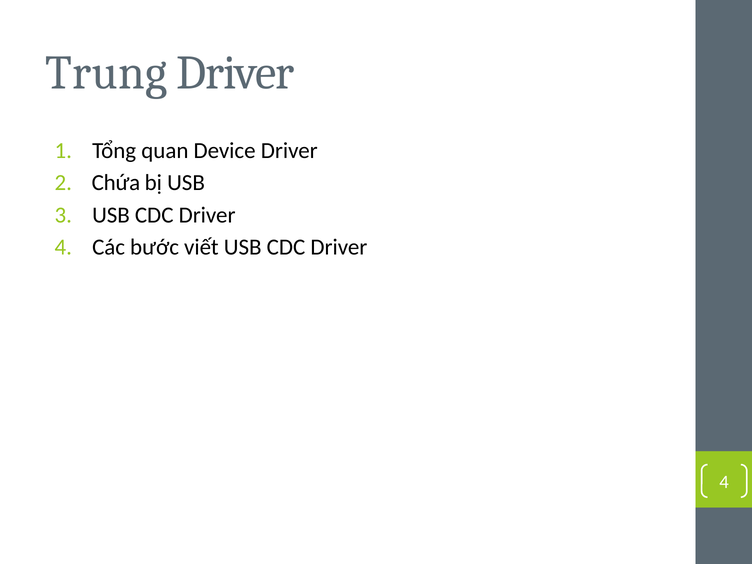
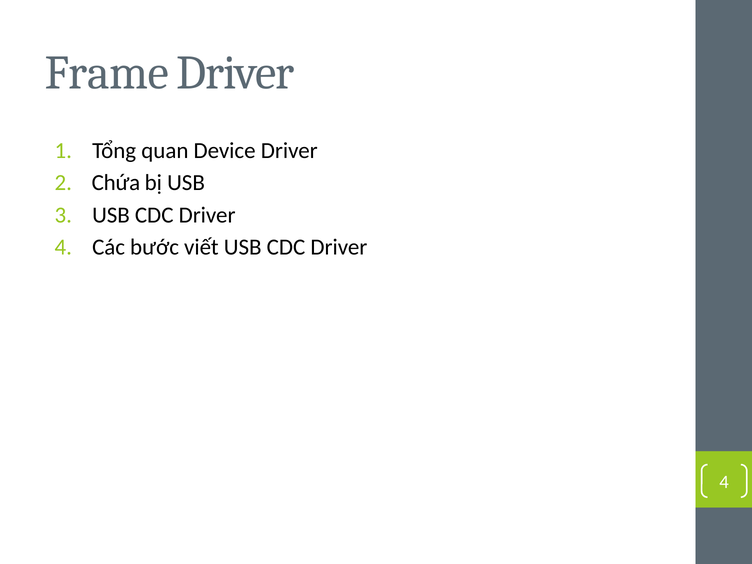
Trung: Trung -> Frame (107, 73)
